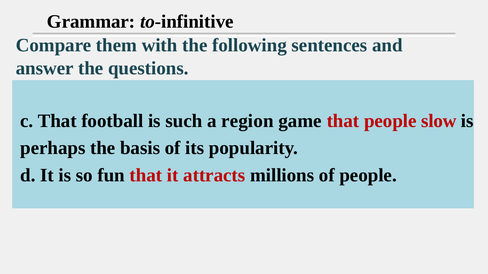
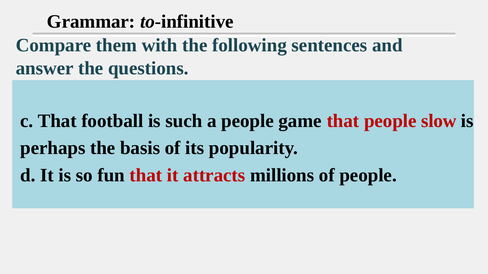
a region: region -> people (247, 121)
